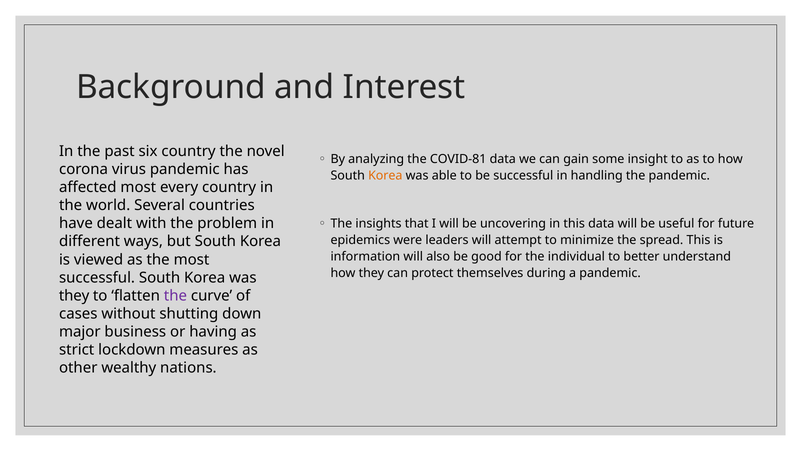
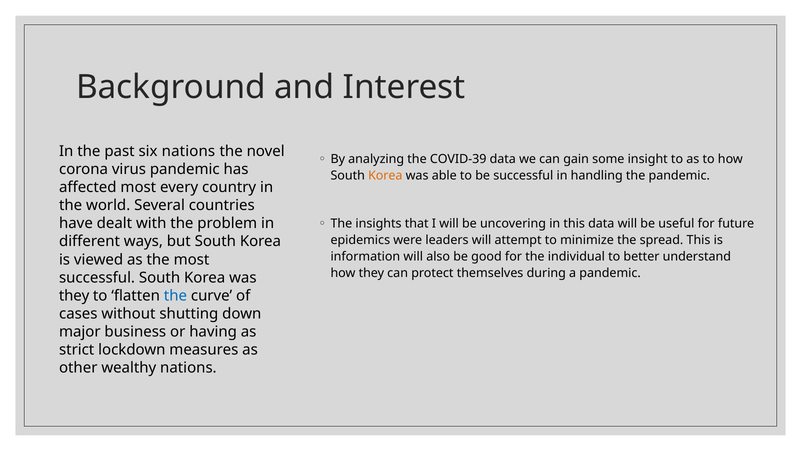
six country: country -> nations (188, 151)
COVID-81: COVID-81 -> COVID-39 (458, 159)
the colour: purple -> blue (175, 295)
